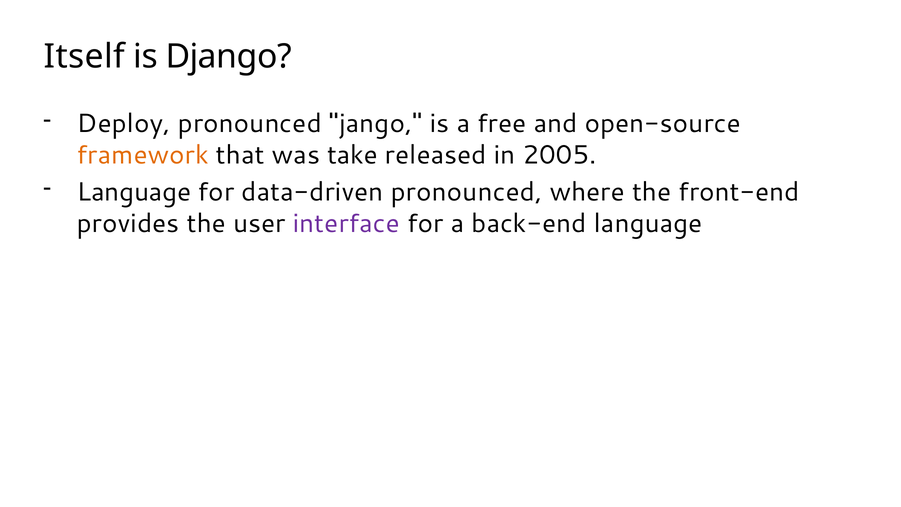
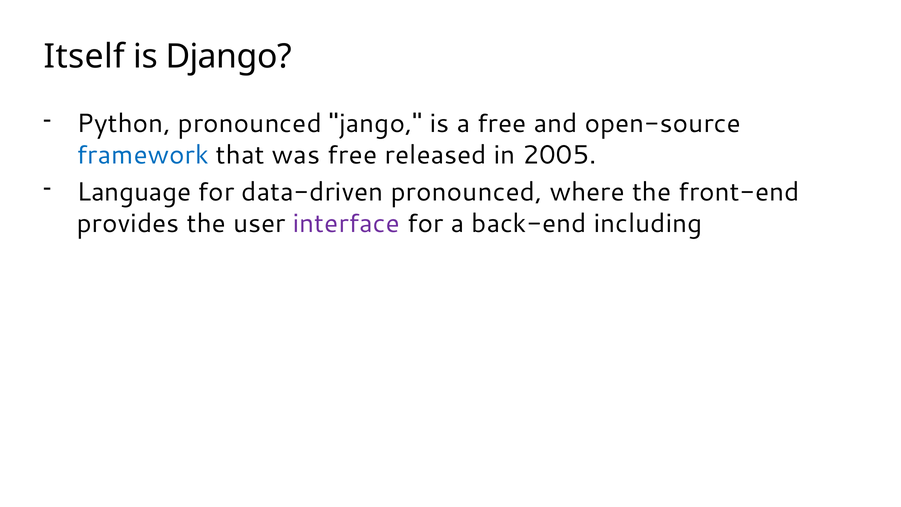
Deploy: Deploy -> Python (124, 124)
framework colour: orange -> blue (143, 155)
was take: take -> free (352, 155)
back-end language: language -> including (648, 224)
